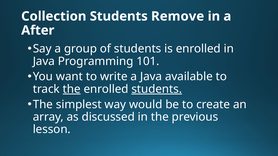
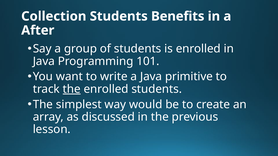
Remove: Remove -> Benefits (178, 16)
available: available -> primitive (189, 77)
students underline: present -> none (157, 89)
